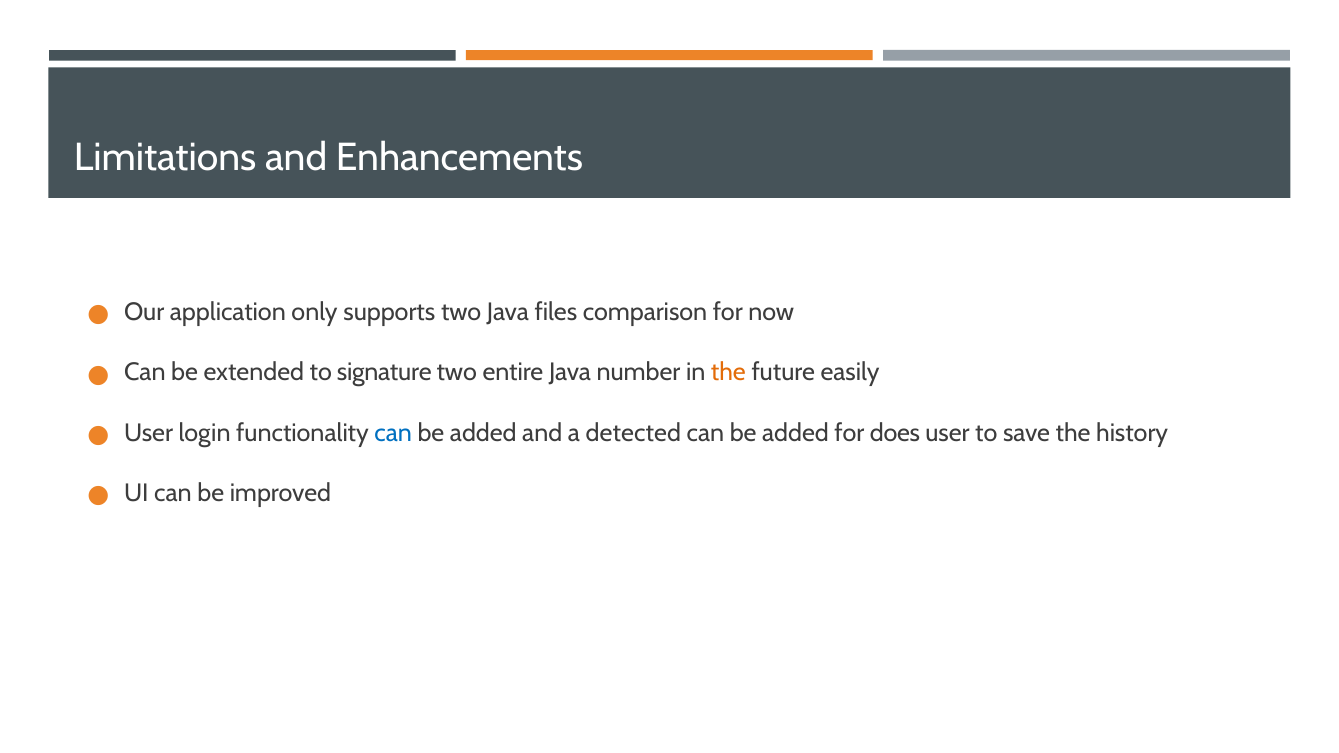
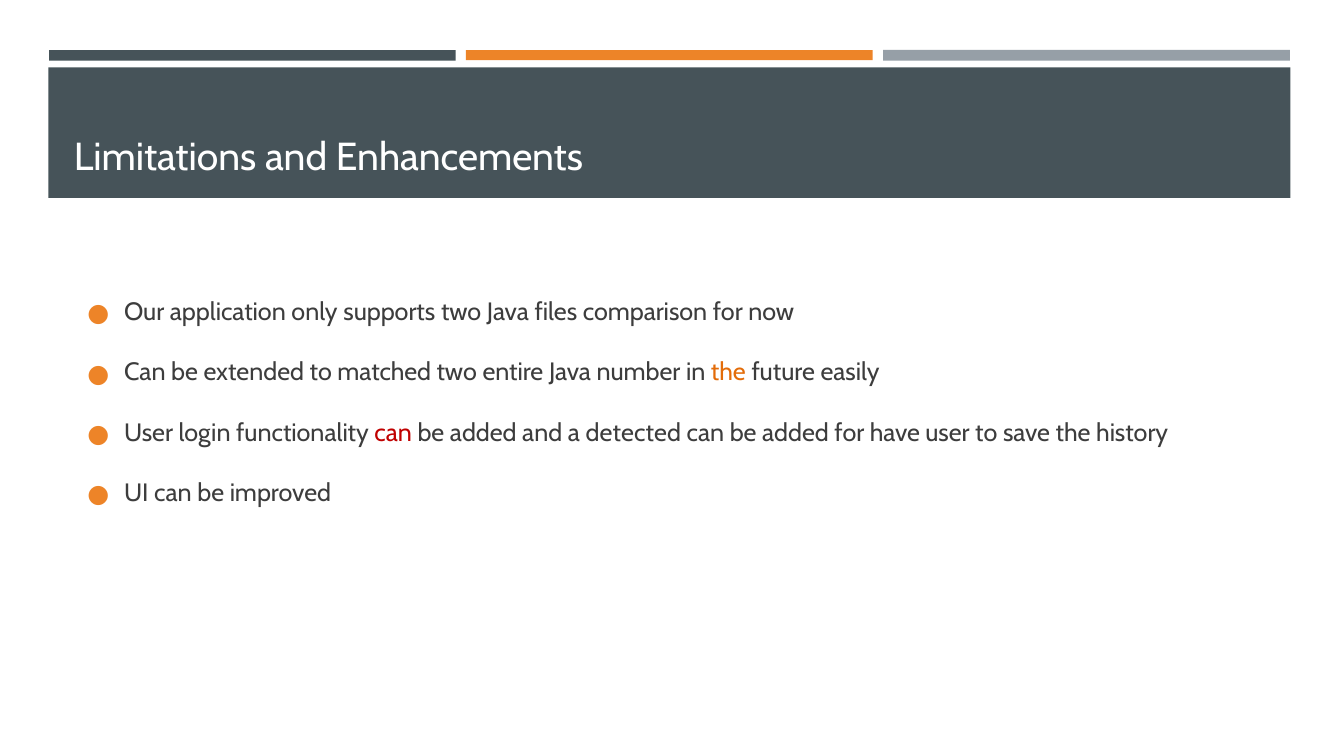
signature: signature -> matched (384, 373)
can colour: blue -> red (393, 433)
does: does -> have (895, 433)
